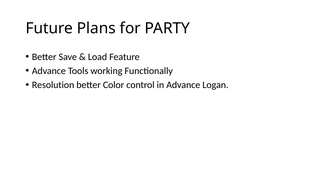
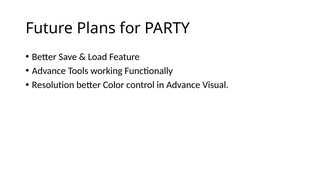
Logan: Logan -> Visual (215, 85)
